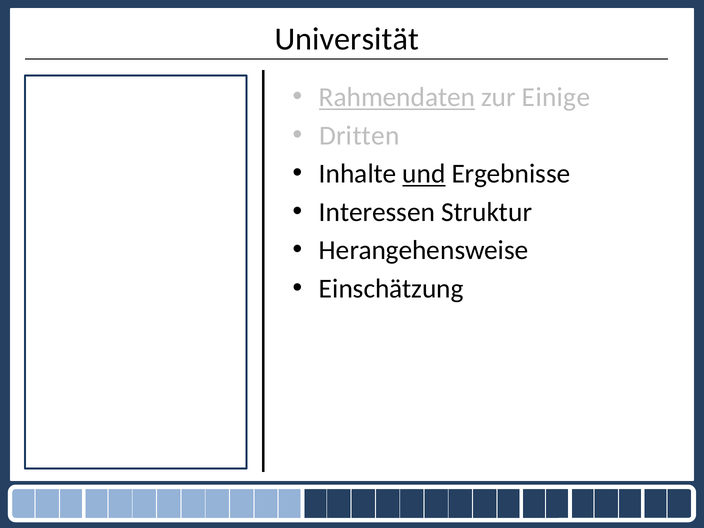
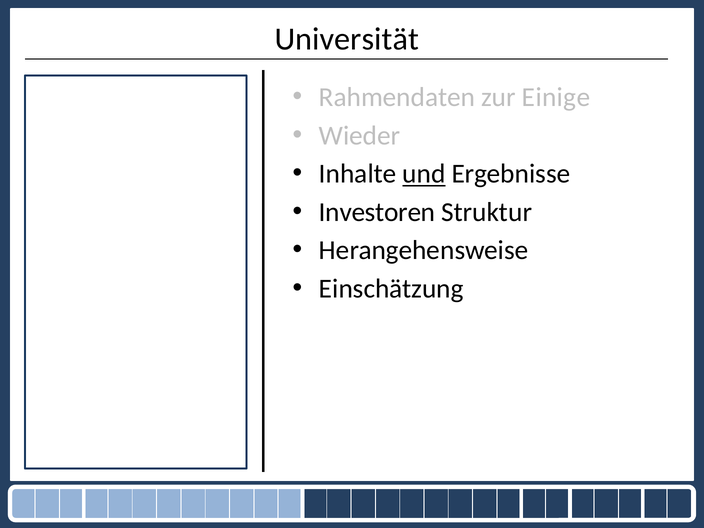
Rahmendaten underline: present -> none (397, 97)
Dritten: Dritten -> Wieder (360, 136)
Interessen: Interessen -> Investoren (377, 212)
